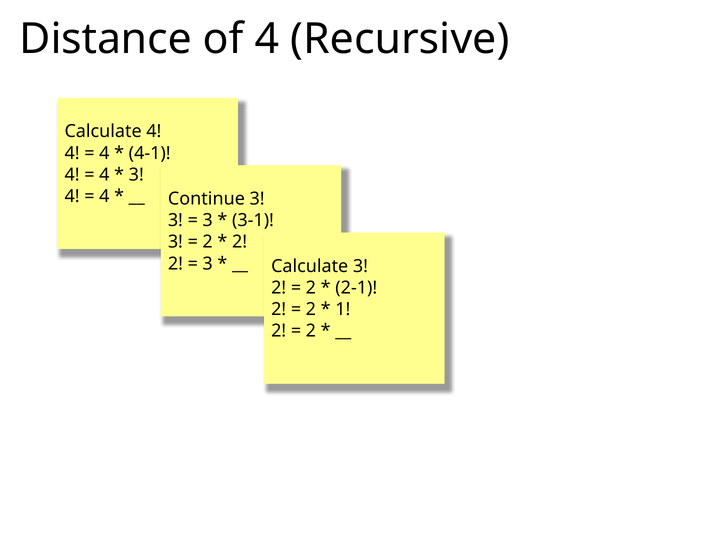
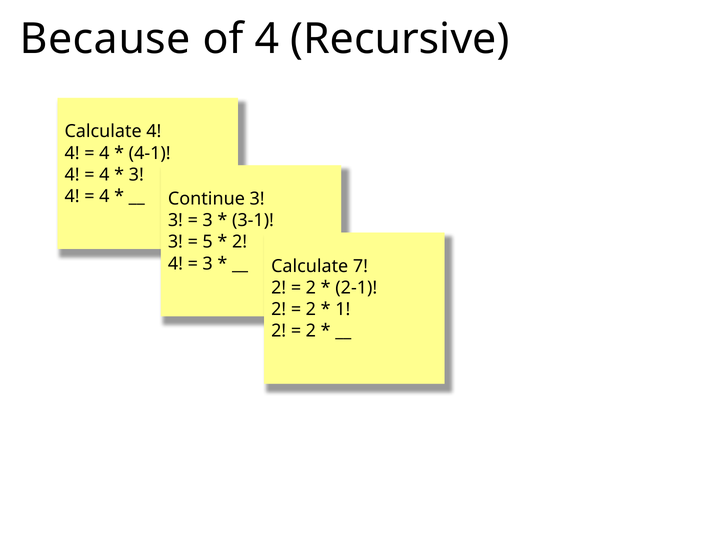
Distance: Distance -> Because (105, 39)
2: 2 -> 5 (208, 242)
2: 2 -> 4 (175, 264)
Calculate 3: 3 -> 7 (360, 266)
